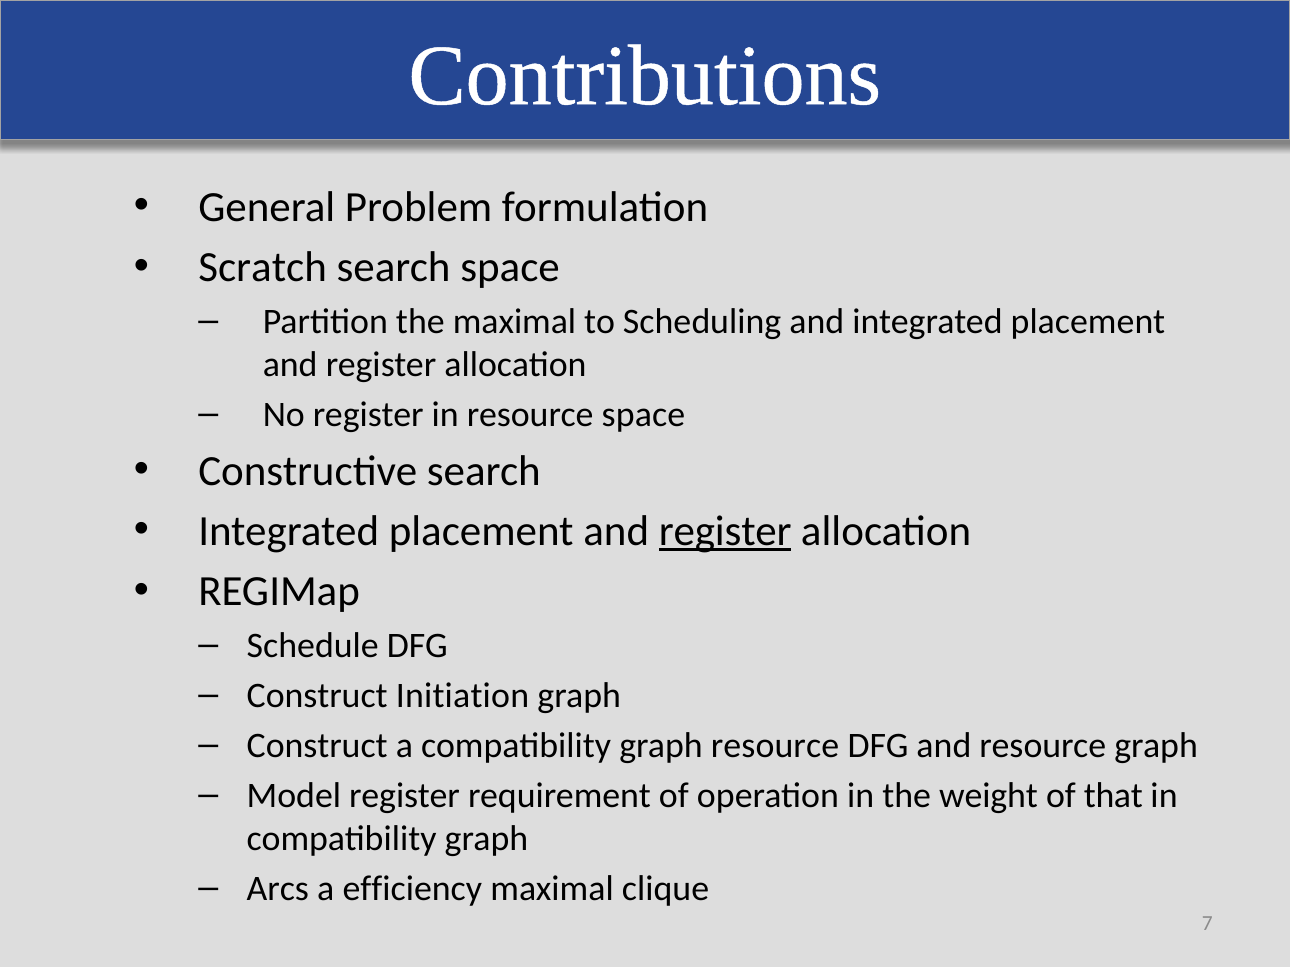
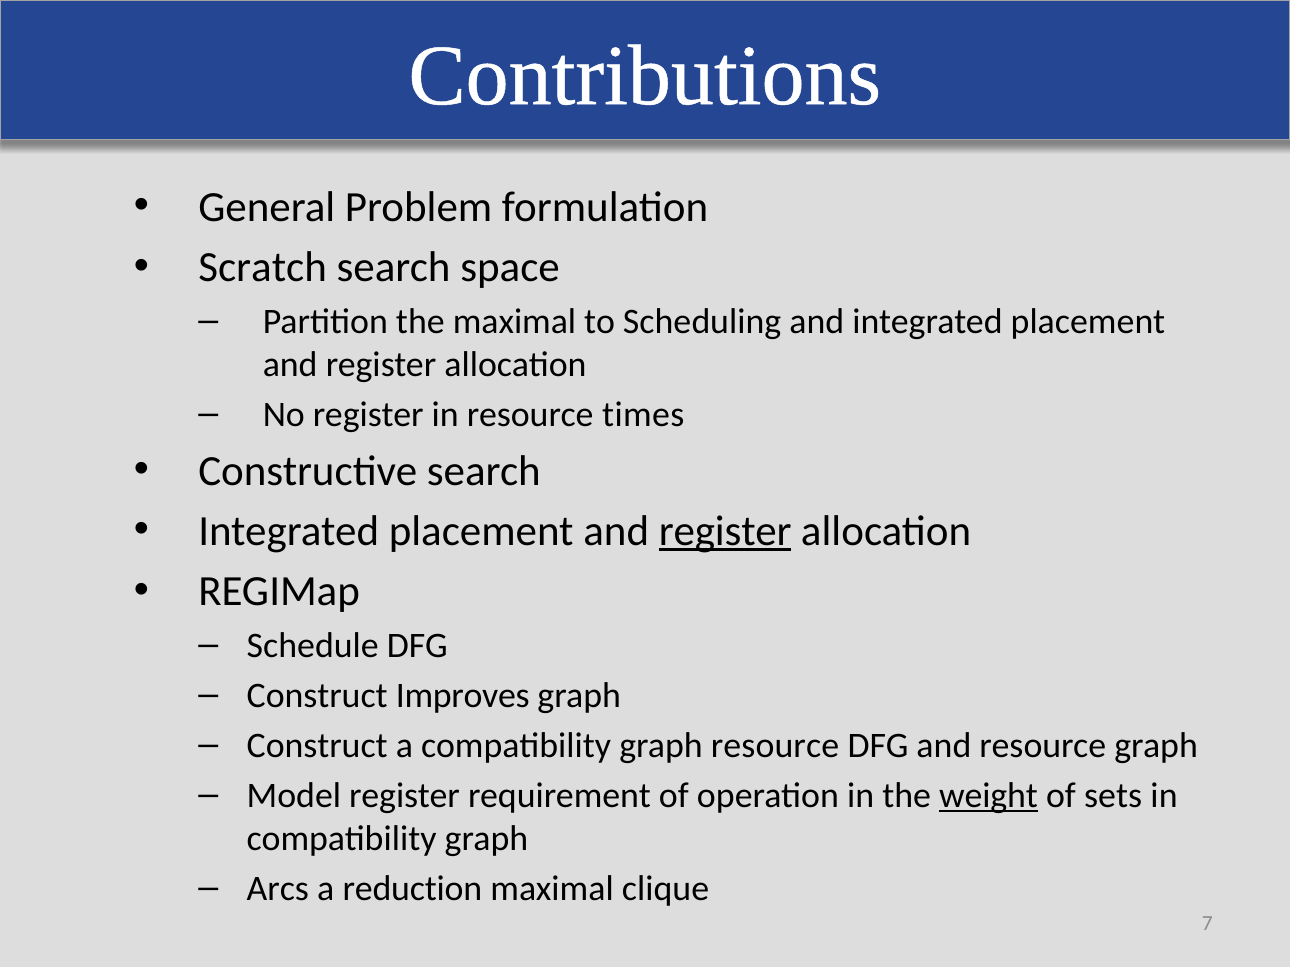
resource space: space -> times (643, 415)
Initiation: Initiation -> Improves (463, 696)
weight underline: none -> present (988, 796)
that: that -> sets (1113, 796)
efficiency: efficiency -> reduction (412, 890)
